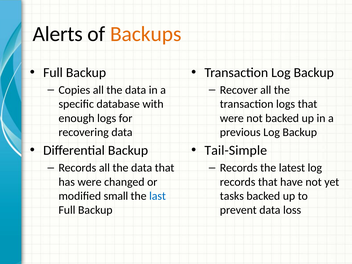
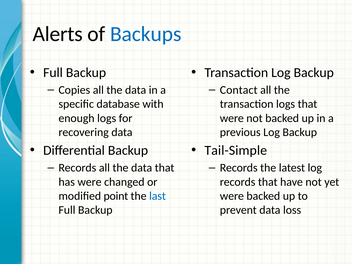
Backups colour: orange -> blue (146, 34)
Recover: Recover -> Contact (239, 90)
small: small -> point (116, 196)
tasks: tasks -> were (232, 196)
